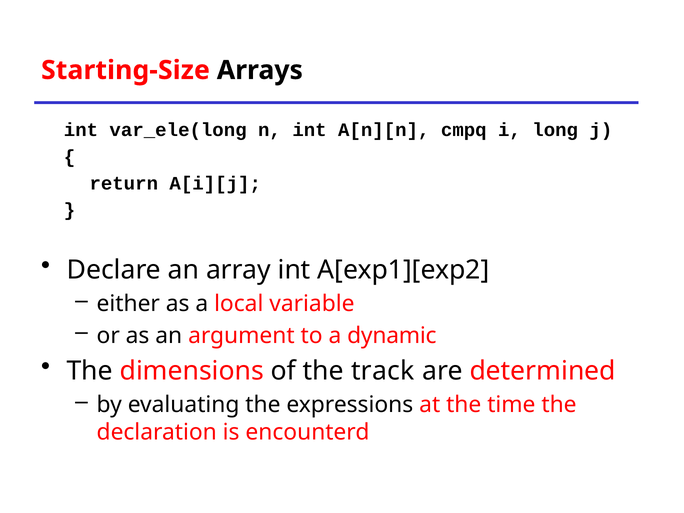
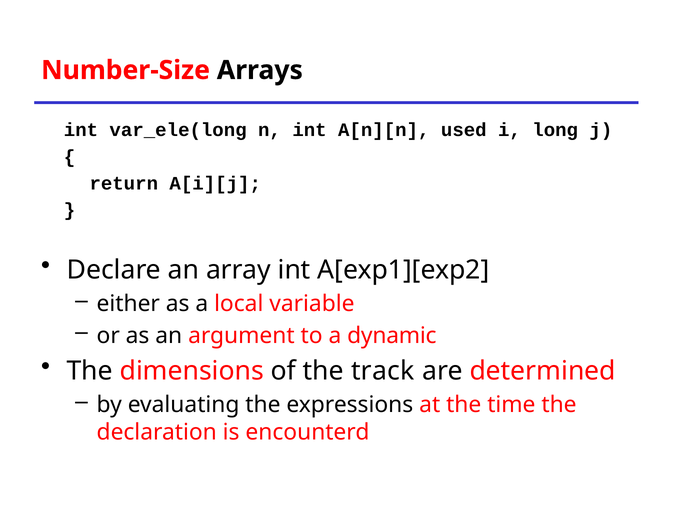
Starting-Size: Starting-Size -> Number-Size (126, 70)
cmpq: cmpq -> used (464, 130)
